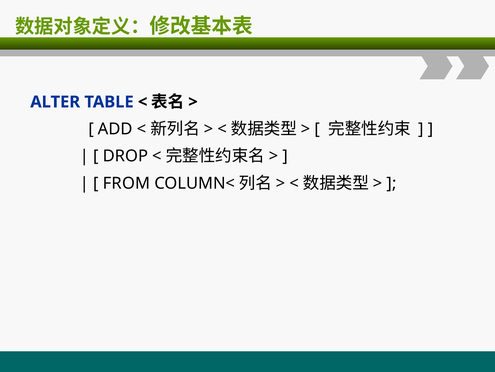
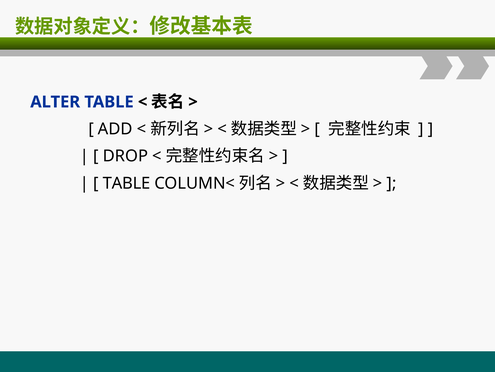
FROM: FROM -> TABLE (127, 183)
